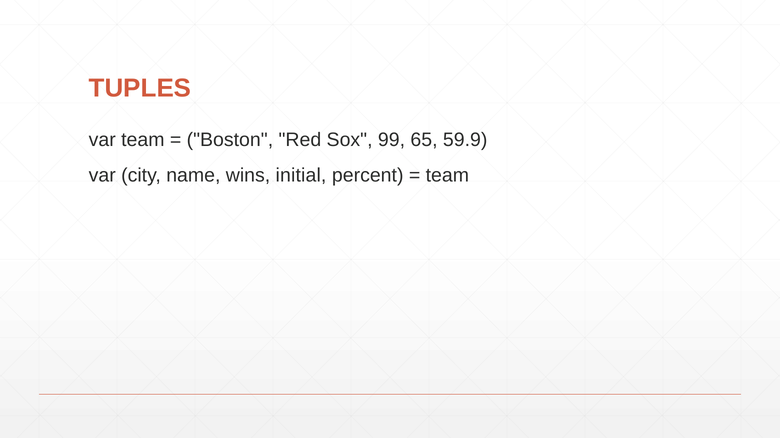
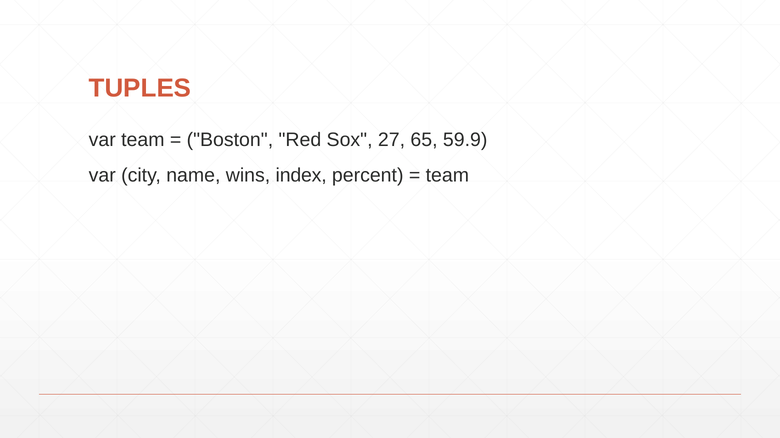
99: 99 -> 27 (392, 140)
initial: initial -> index (301, 176)
